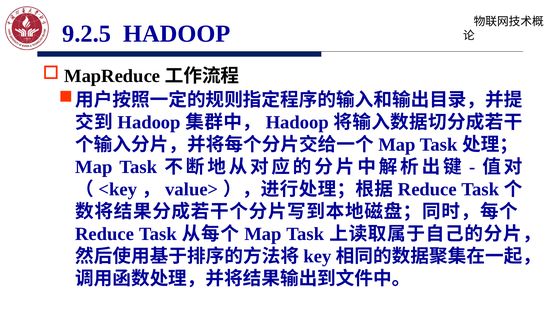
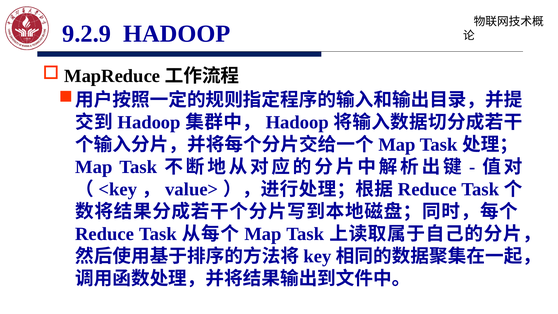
9.2.5: 9.2.5 -> 9.2.9 (87, 34)
